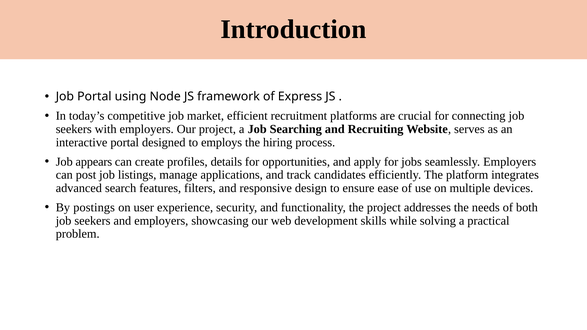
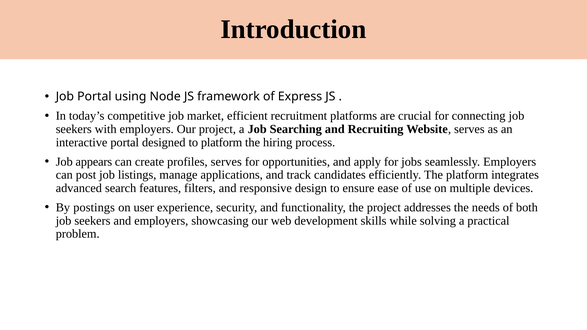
to employs: employs -> platform (222, 142)
profiles details: details -> serves (226, 162)
